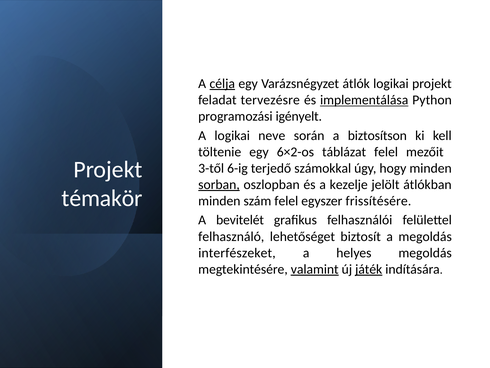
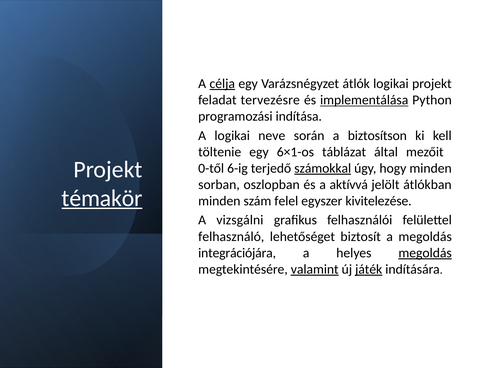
igényelt: igényelt -> indítása (299, 116)
6×2-os: 6×2-os -> 6×1-os (295, 152)
táblázat felel: felel -> által (386, 152)
3-től: 3-től -> 0-től (211, 168)
számokkal underline: none -> present (323, 168)
sorban underline: present -> none (219, 184)
kezelje: kezelje -> aktívvá (349, 184)
témakör underline: none -> present (102, 198)
frissítésére: frissítésére -> kivitelezése (379, 201)
bevitelét: bevitelét -> vizsgálni (240, 220)
interfészeket: interfészeket -> integrációjára (237, 253)
megoldás underline: none -> present (425, 253)
